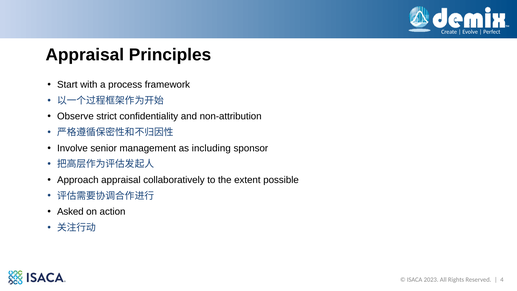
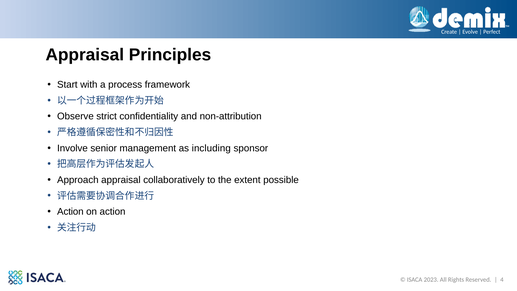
Asked: Asked -> Action (70, 212)
